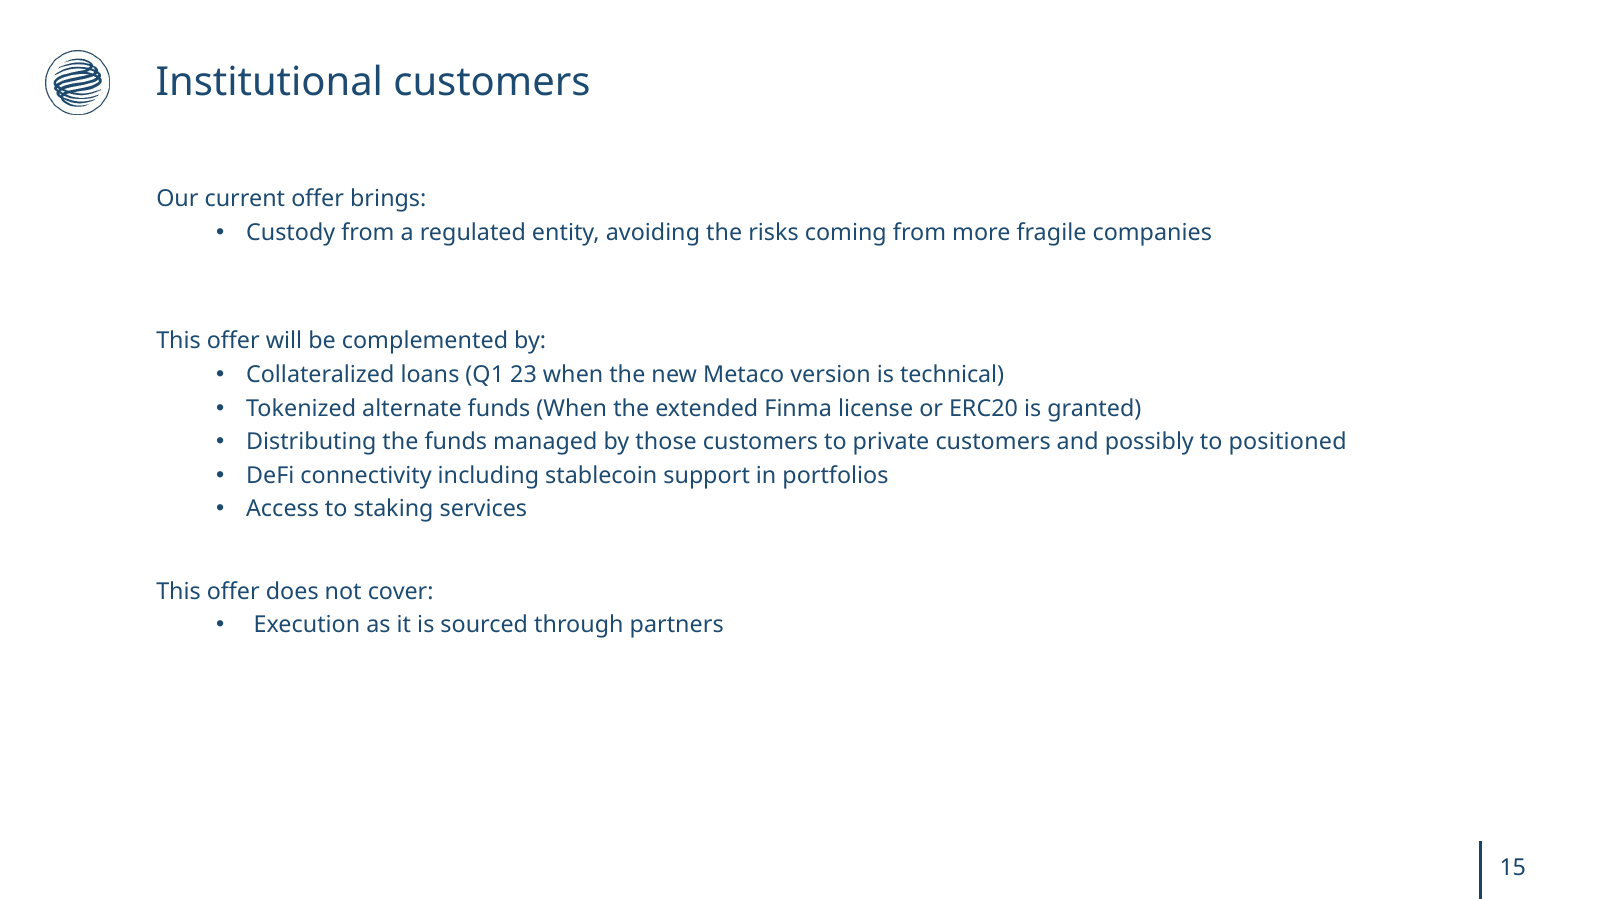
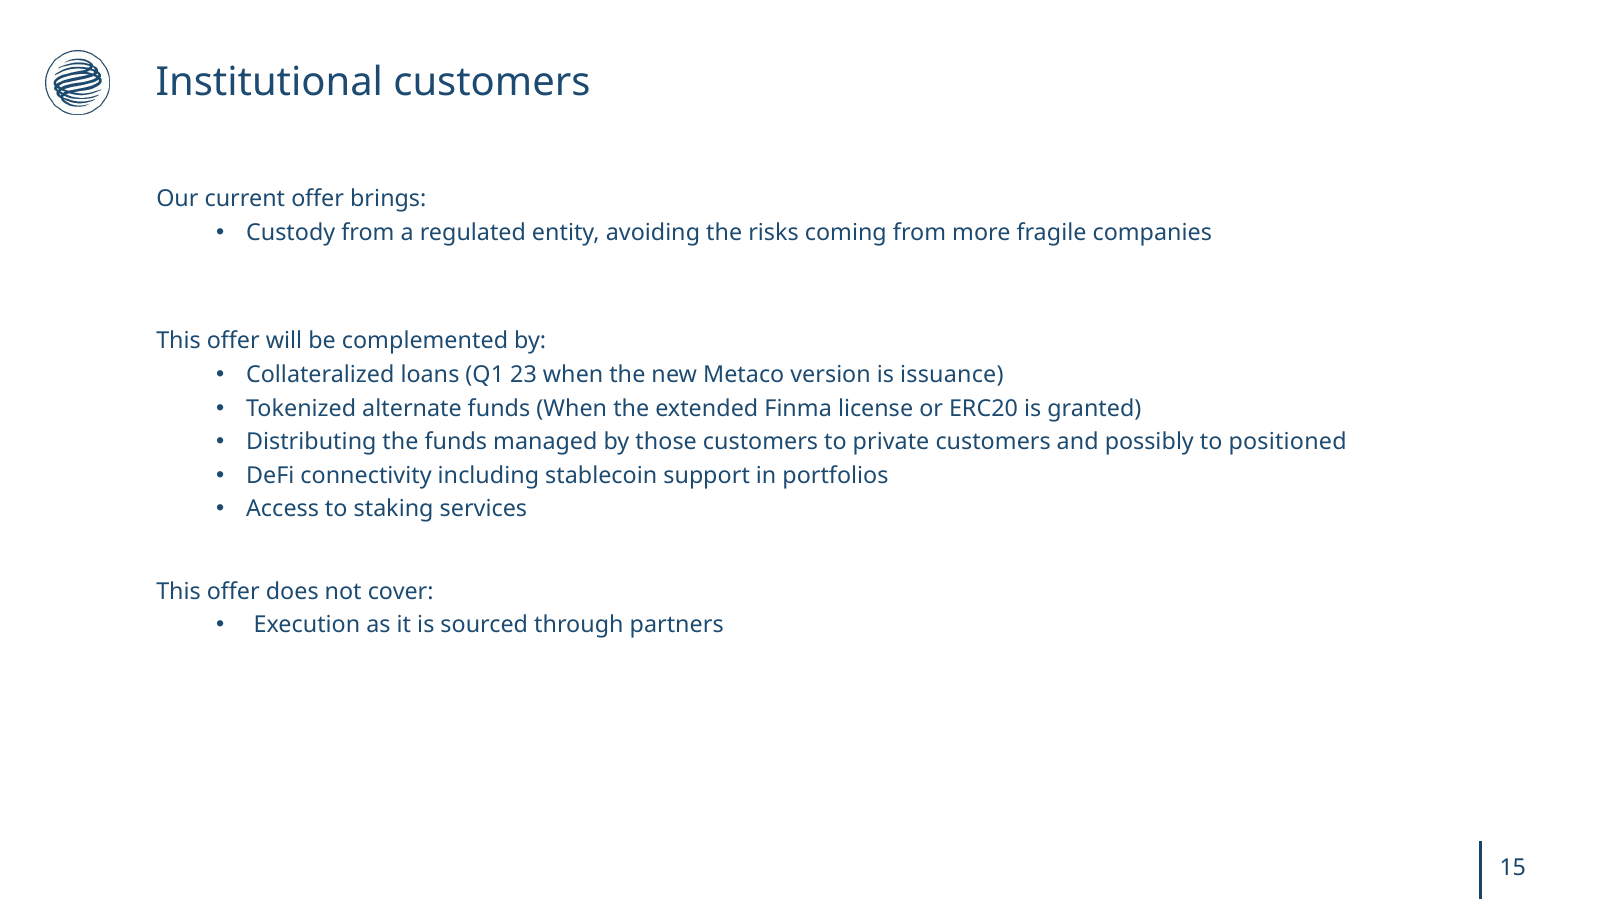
technical: technical -> issuance (952, 375)
